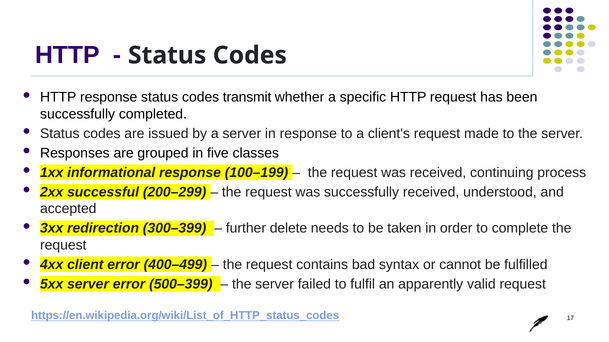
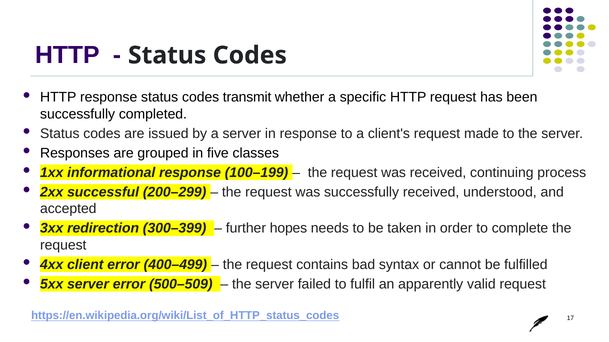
delete: delete -> hopes (288, 229)
500–399: 500–399 -> 500–509 (181, 284)
